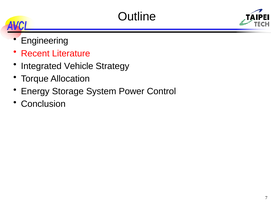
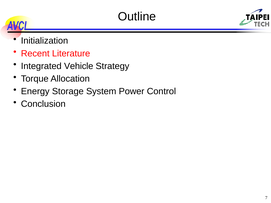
Engineering: Engineering -> Initialization (45, 41)
